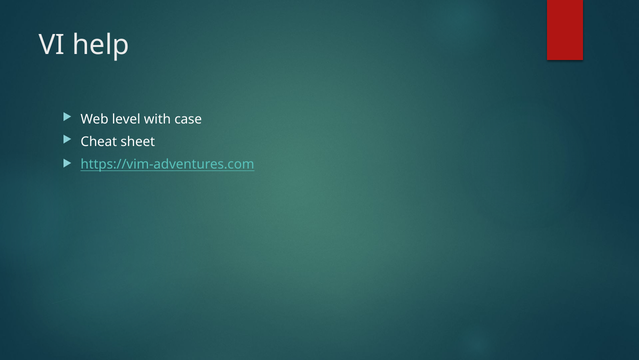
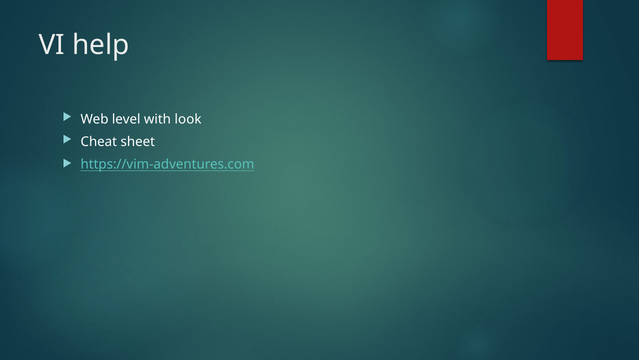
case: case -> look (188, 119)
